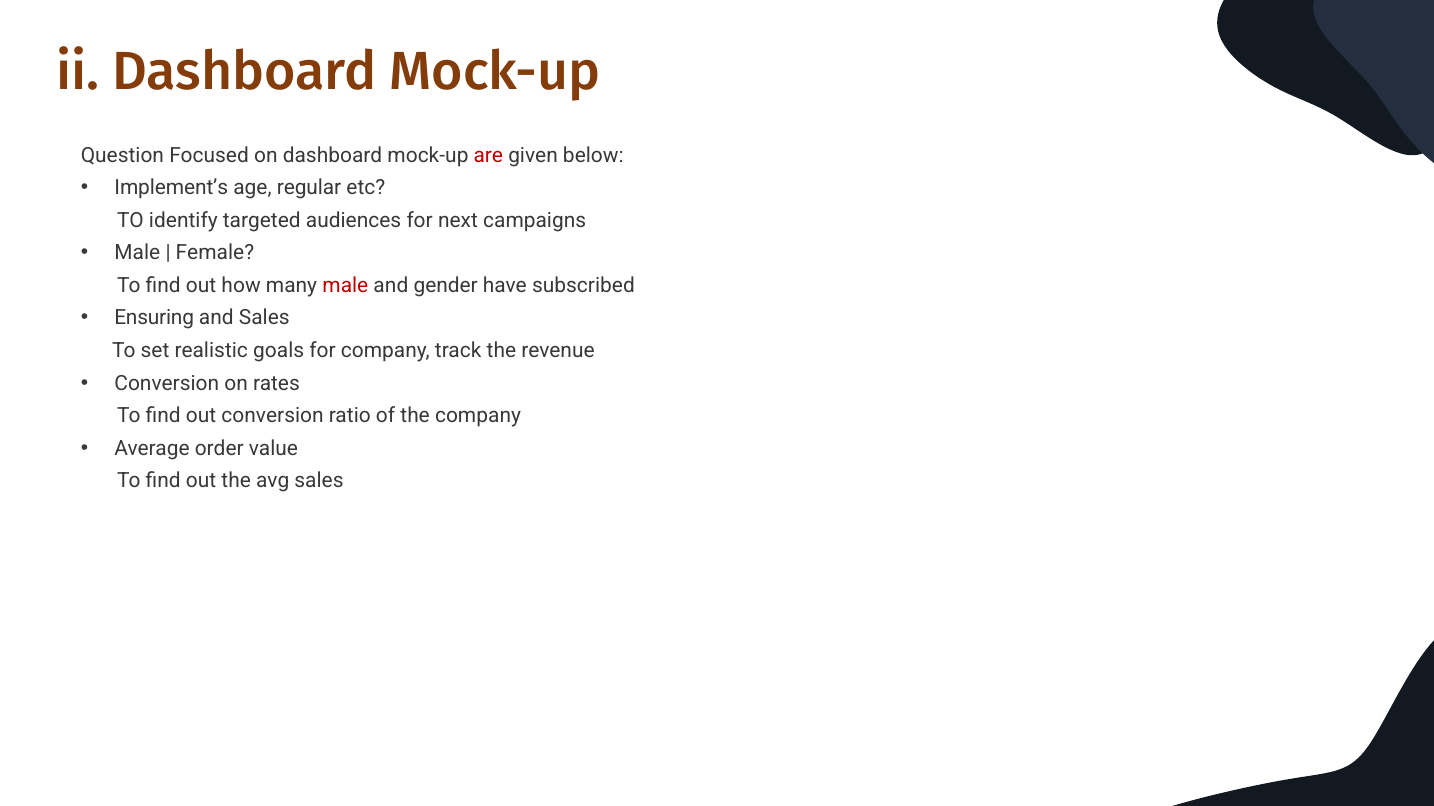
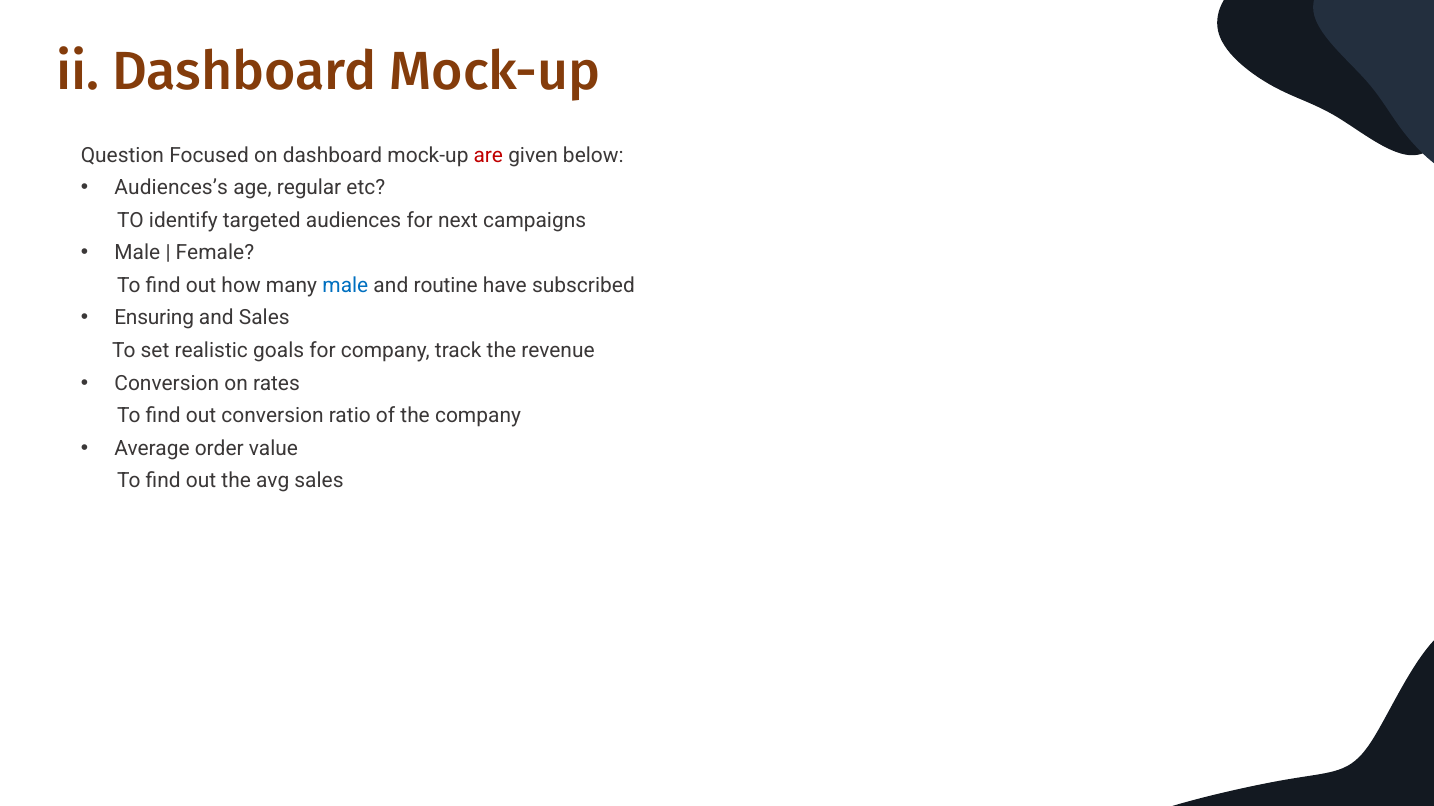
Implement’s: Implement’s -> Audiences’s (171, 188)
male colour: red -> blue (345, 286)
gender: gender -> routine (446, 286)
